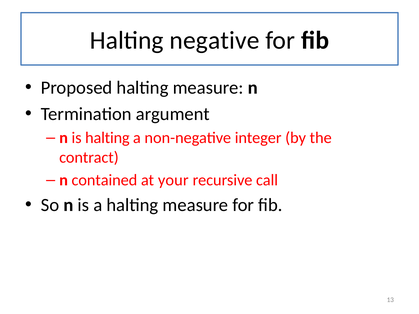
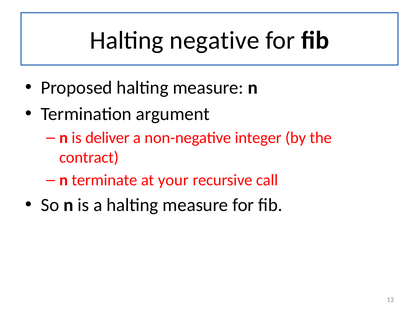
is halting: halting -> deliver (107, 138)
contained: contained -> terminate (104, 180)
